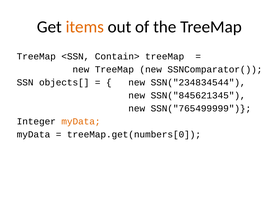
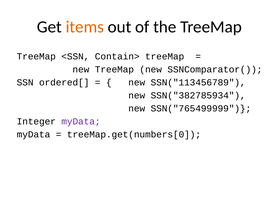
objects[: objects[ -> ordered[ (64, 82)
SSN("234834544: SSN("234834544 -> SSN("113456789 (198, 82)
SSN("845621345: SSN("845621345 -> SSN("382785934 (198, 96)
myData colour: orange -> purple (81, 122)
